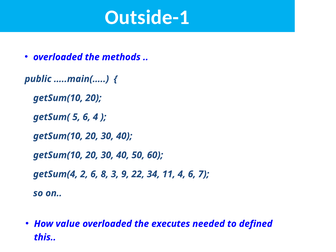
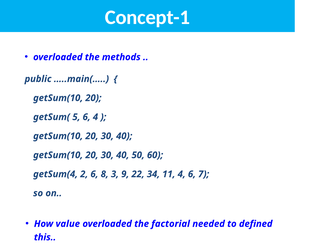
Outside-1: Outside-1 -> Concept-1 (147, 17)
executes: executes -> factorial (171, 224)
